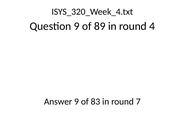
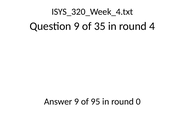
89: 89 -> 35 (100, 26)
83: 83 -> 95 (95, 101)
7: 7 -> 0 (138, 101)
